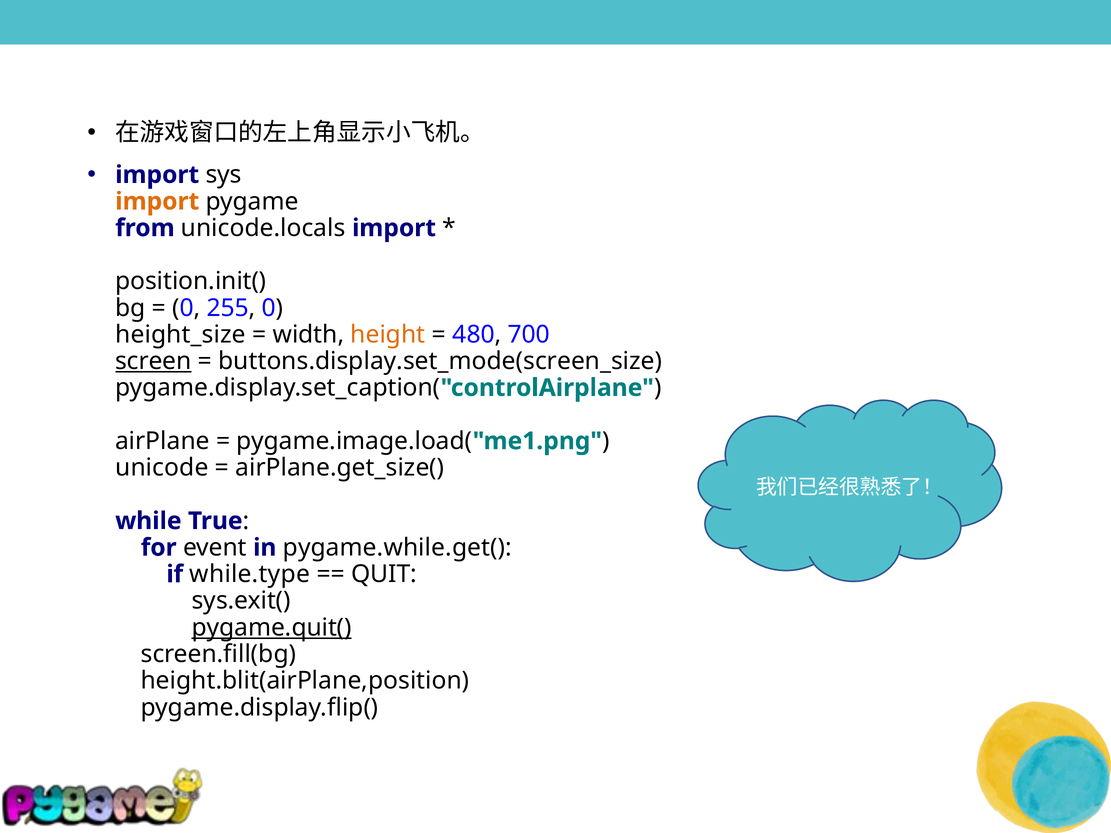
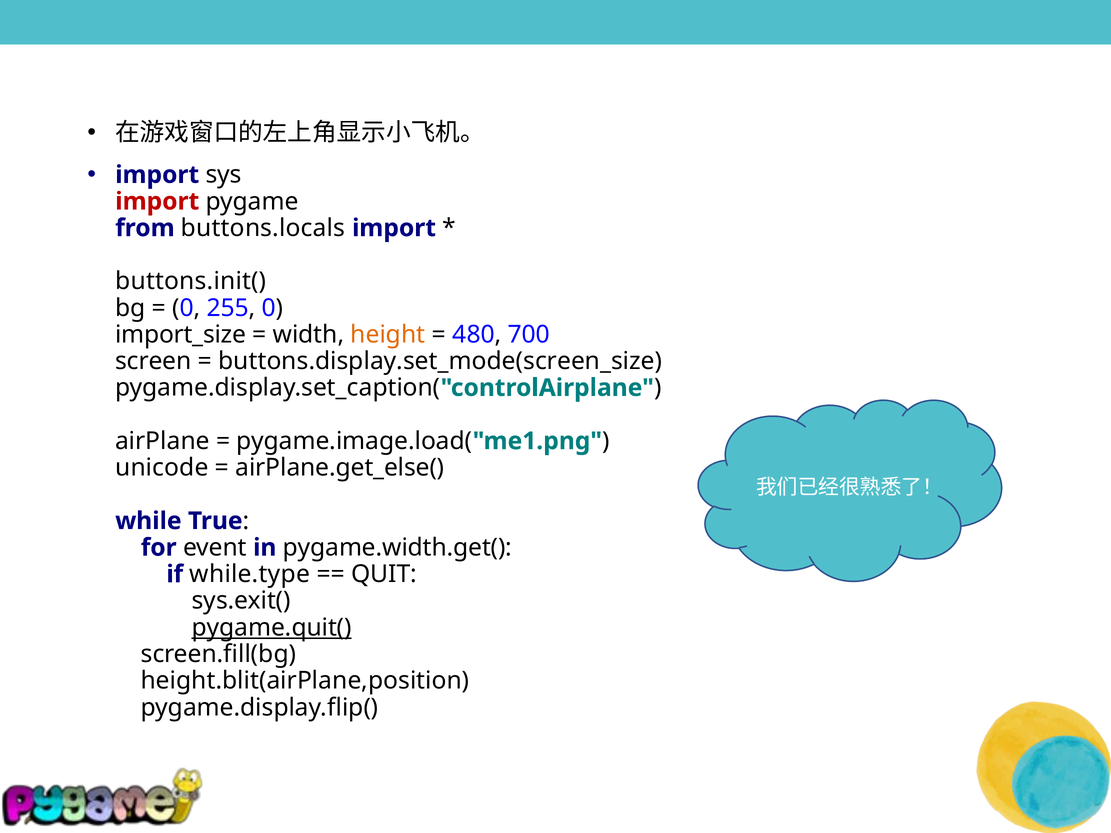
import colour: orange -> red (157, 201)
unicode.locals: unicode.locals -> buttons.locals (263, 228)
position.init(: position.init( -> buttons.init( (191, 281)
height_size: height_size -> import_size (181, 335)
screen underline: present -> none (153, 361)
airPlane.get_size(: airPlane.get_size( -> airPlane.get_else( (340, 468)
pygame.while.get(: pygame.while.get( -> pygame.width.get( (397, 548)
